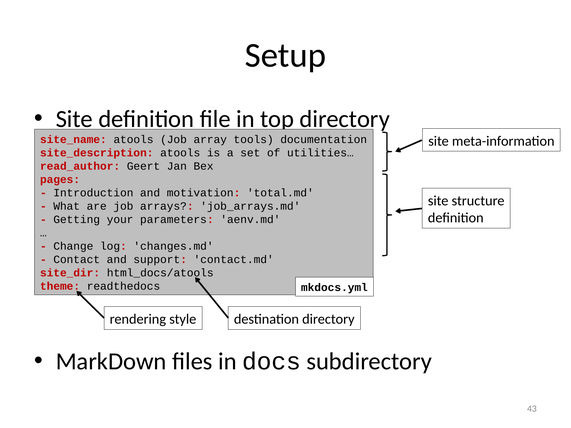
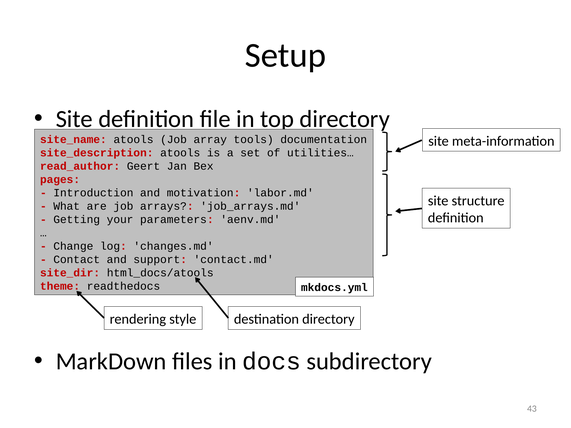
total.md: total.md -> labor.md (280, 193)
